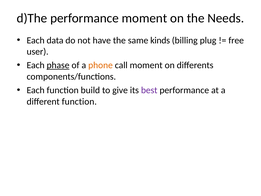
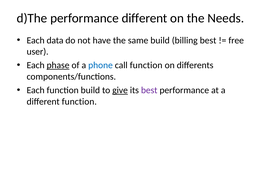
performance moment: moment -> different (144, 18)
same kinds: kinds -> build (160, 40)
billing plug: plug -> best (208, 40)
phone colour: orange -> blue (100, 65)
call moment: moment -> function (146, 65)
give underline: none -> present (120, 90)
